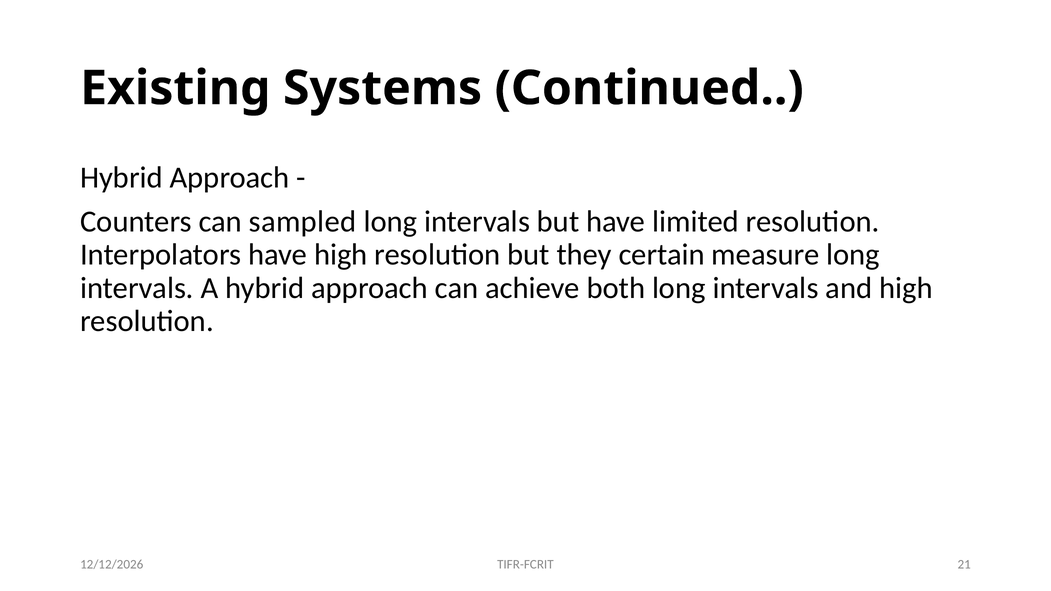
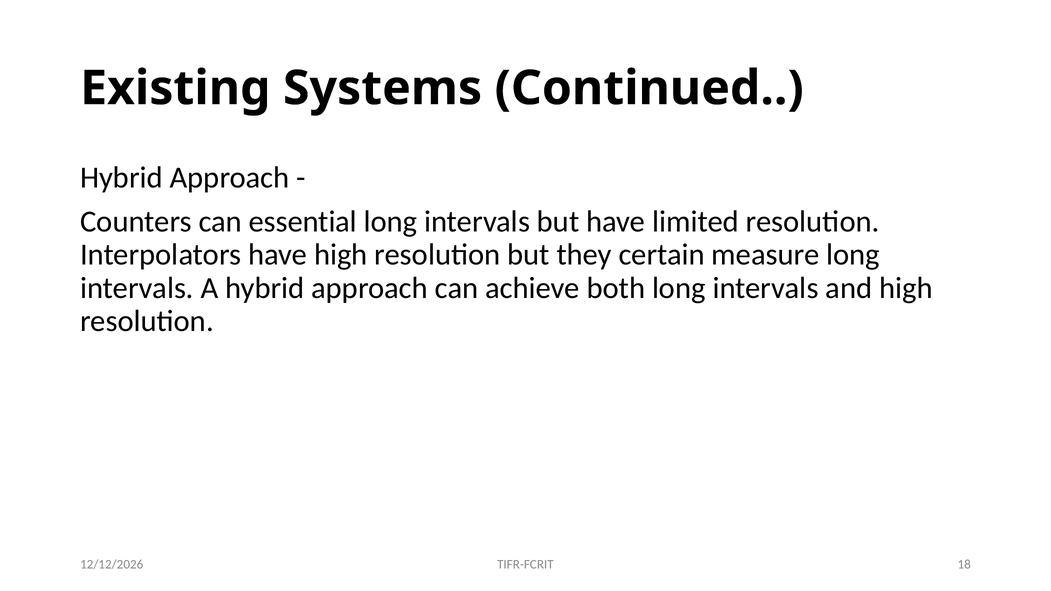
sampled: sampled -> essential (303, 222)
21: 21 -> 18 (964, 564)
